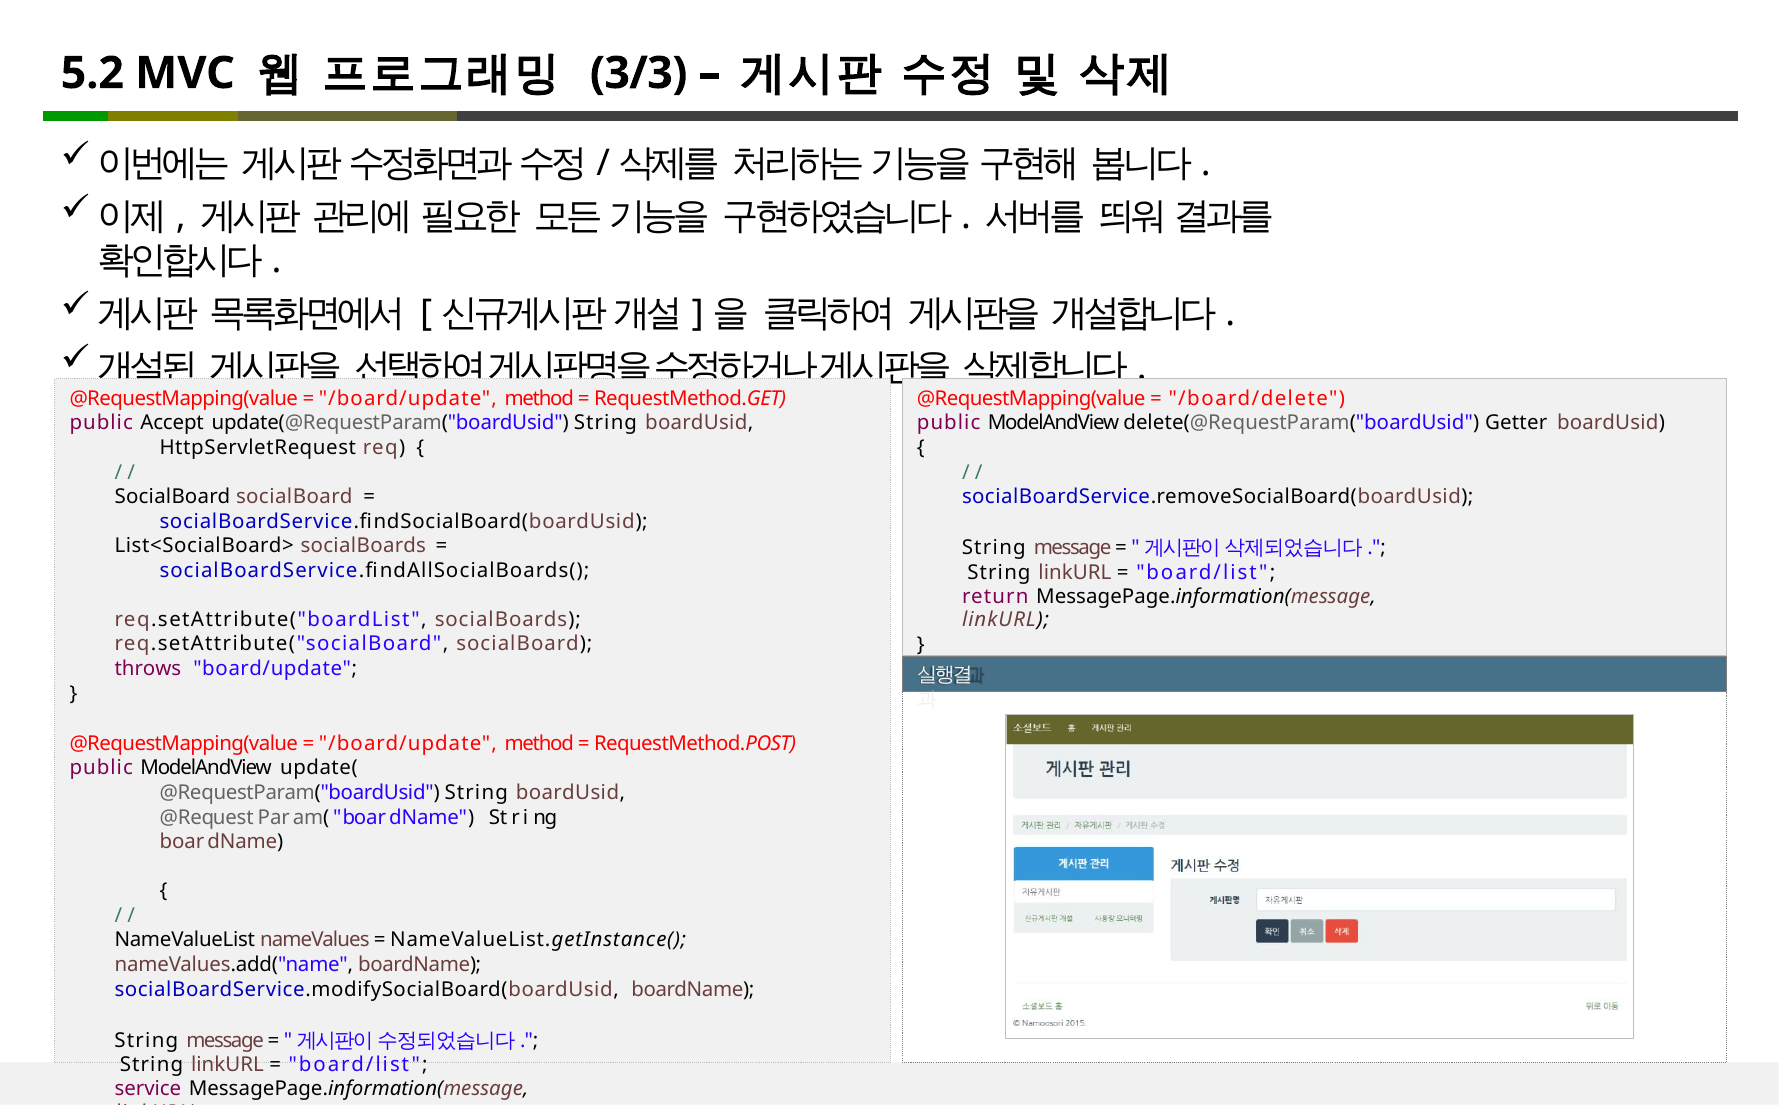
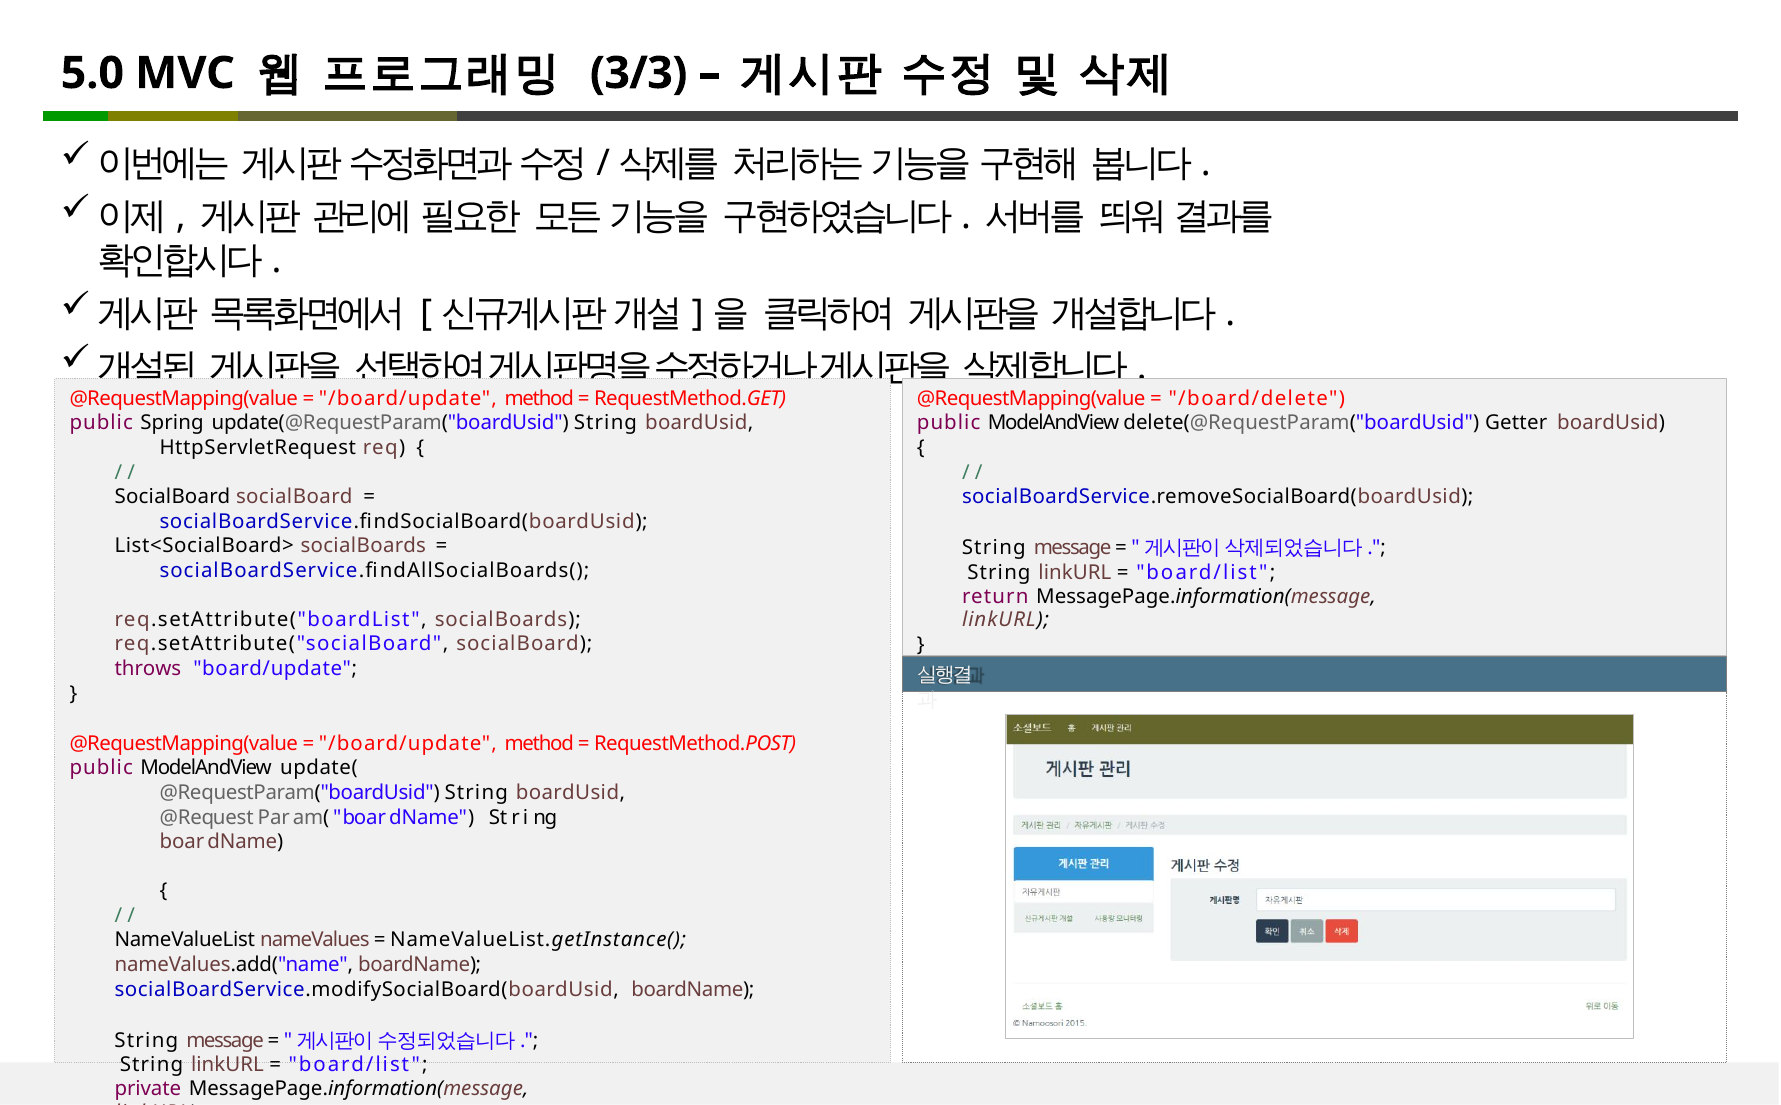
5.2: 5.2 -> 5.0 (92, 73)
Accept: Accept -> Spring (172, 423)
service: service -> private (148, 1089)
